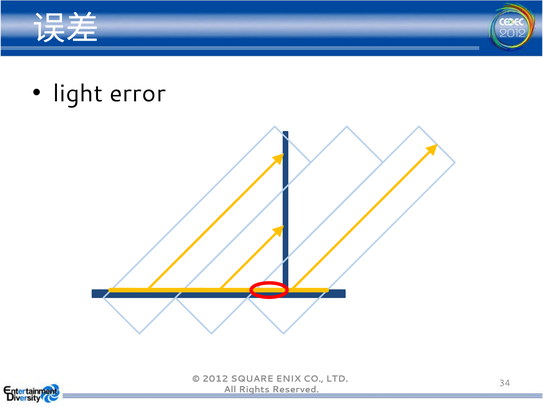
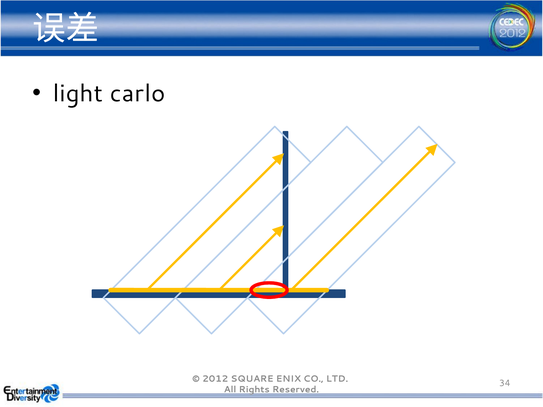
error: error -> carlo (138, 94)
